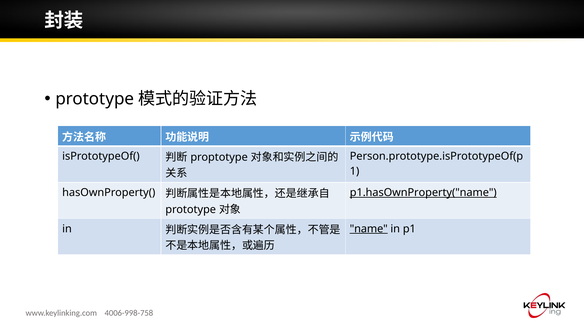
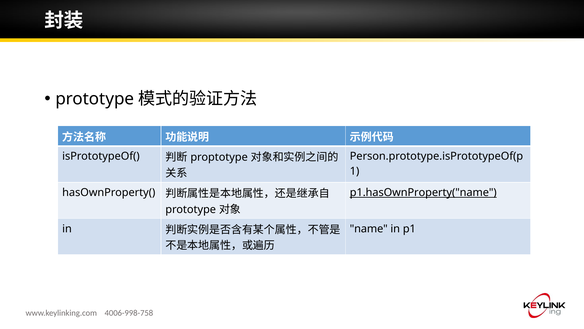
name underline: present -> none (369, 228)
